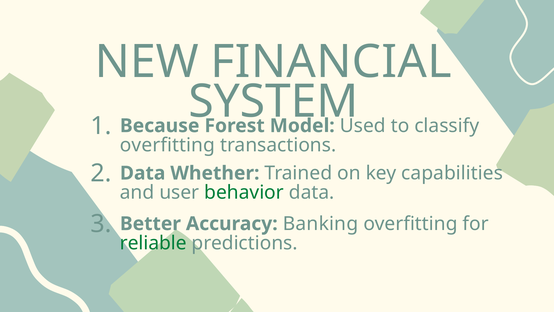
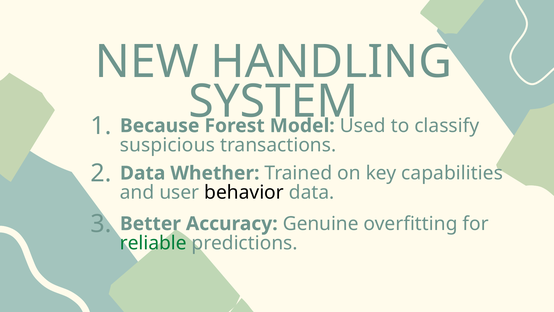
FINANCIAL: FINANCIAL -> HANDLING (331, 62)
overfitting: overfitting -> suspicious (167, 145)
behavior colour: green -> black (244, 192)
Banking: Banking -> Genuine (321, 223)
